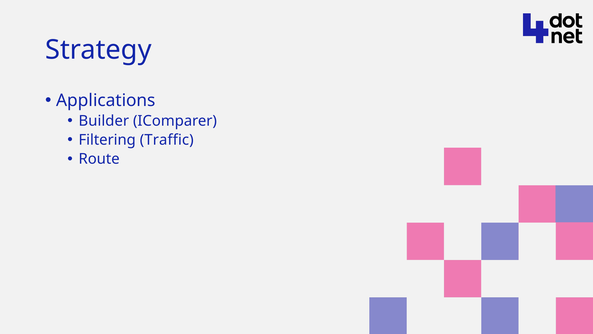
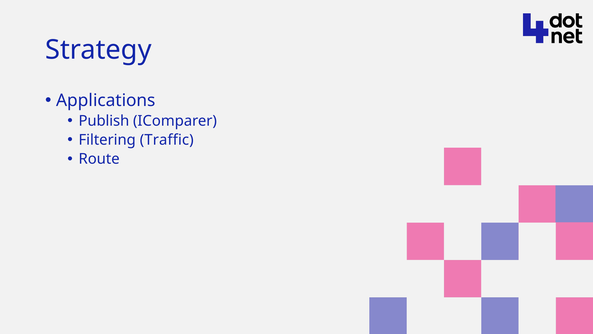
Builder: Builder -> Publish (104, 121)
